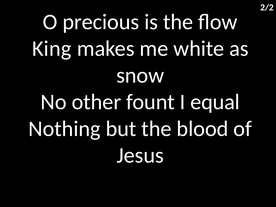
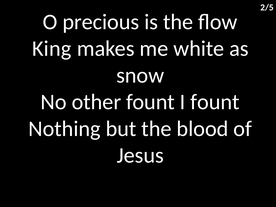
2/2: 2/2 -> 2/5 (267, 8)
I equal: equal -> fount (215, 102)
